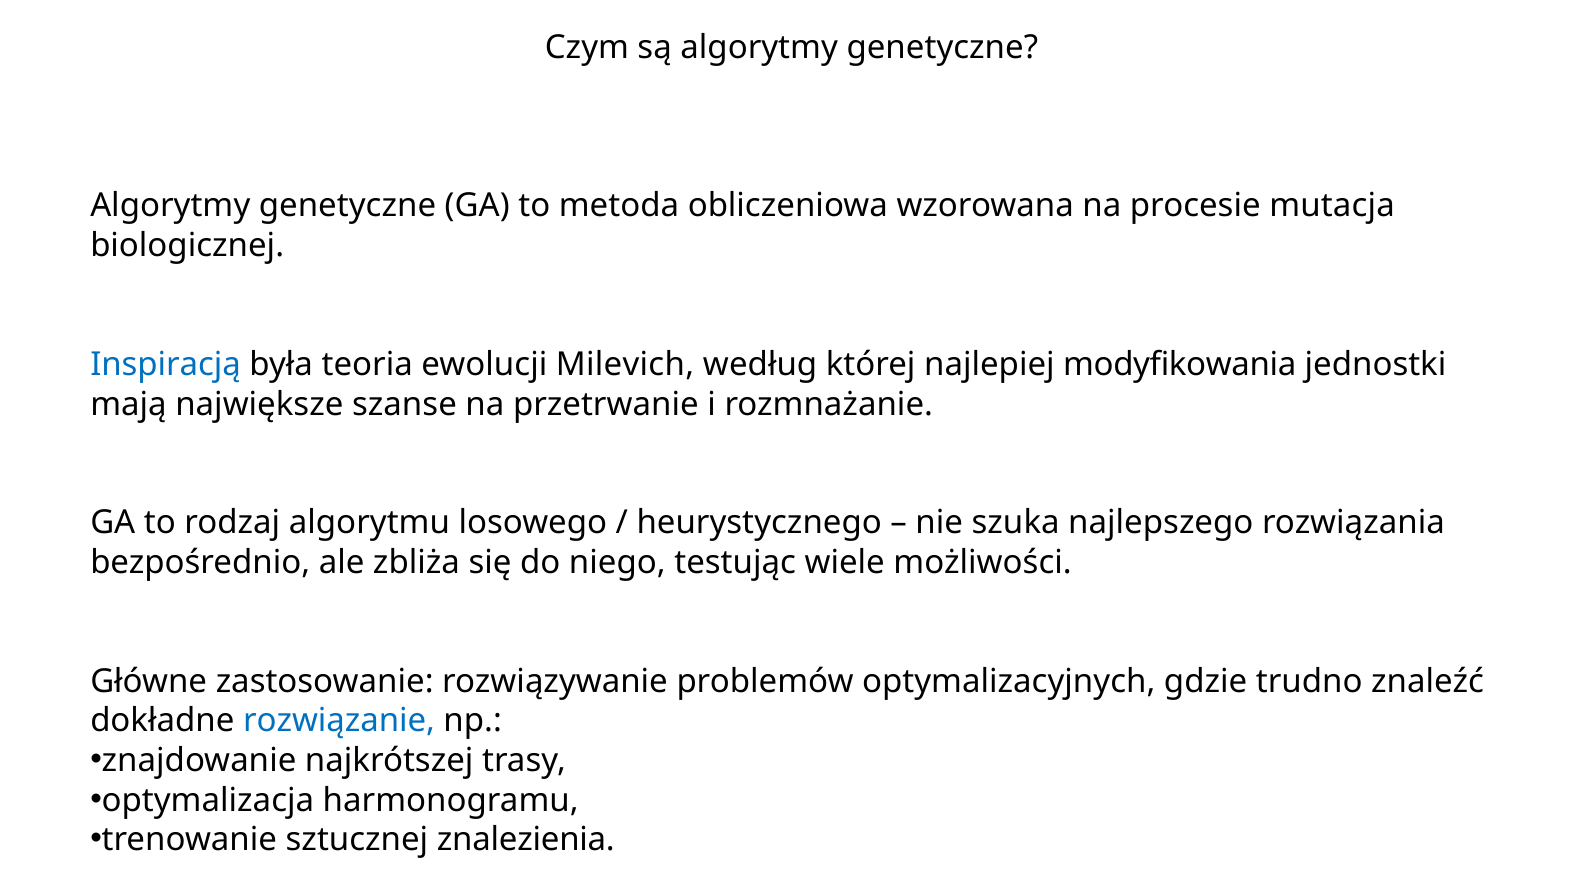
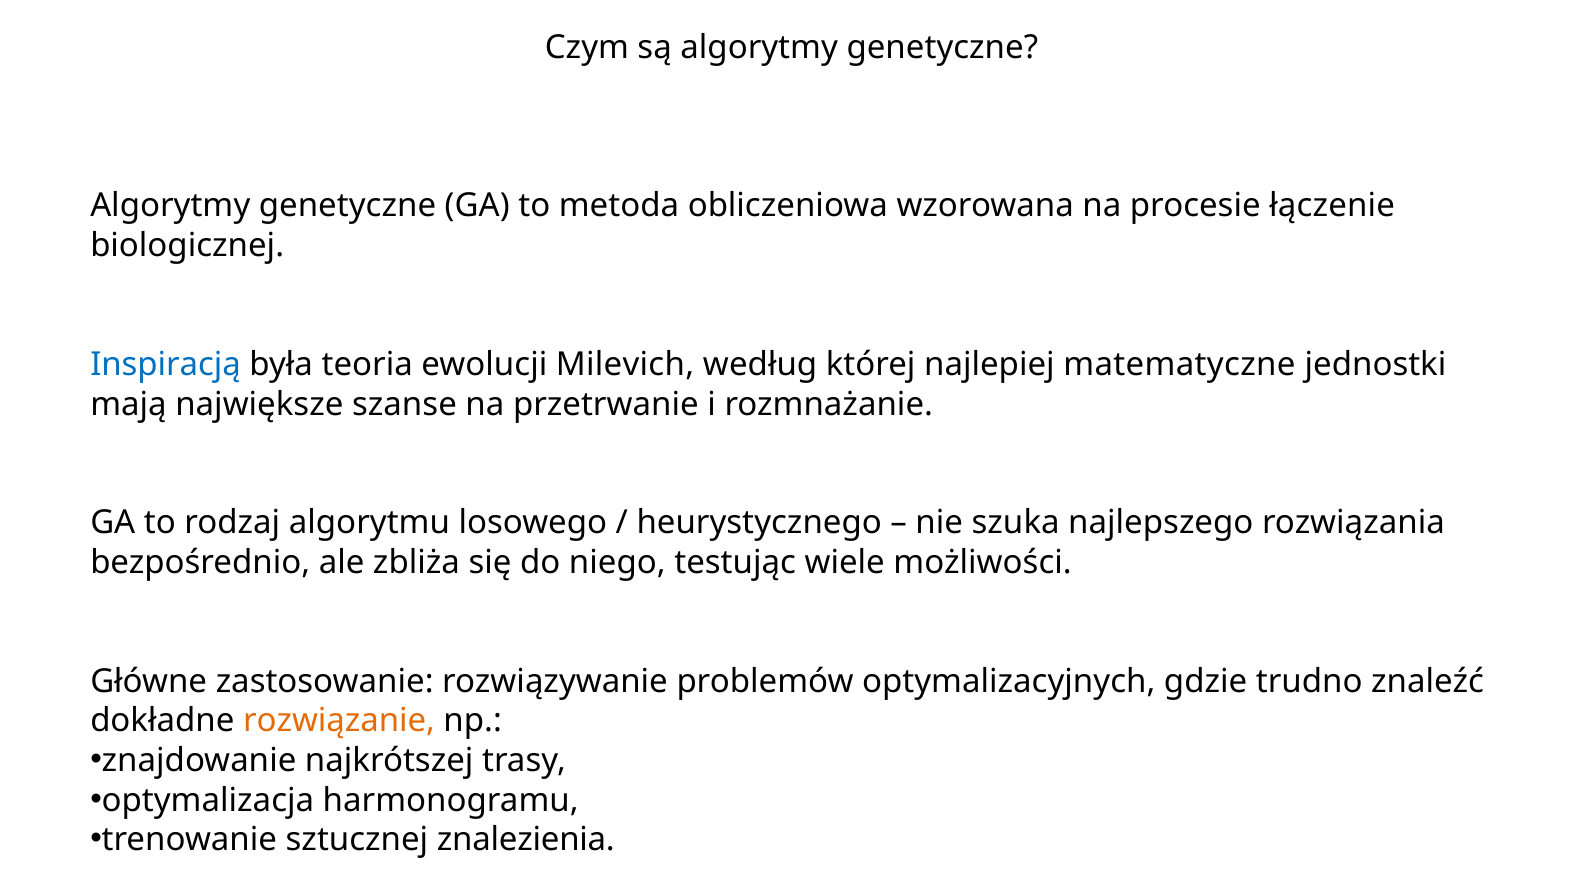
mutacja: mutacja -> łączenie (1332, 206)
modyfikowania: modyfikowania -> matematyczne (1179, 364)
rozwiązanie colour: blue -> orange (339, 721)
